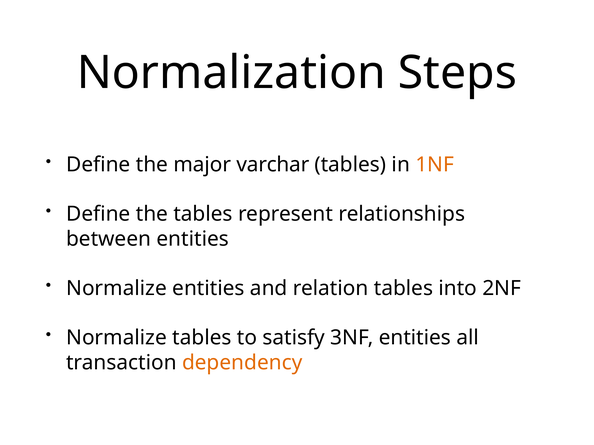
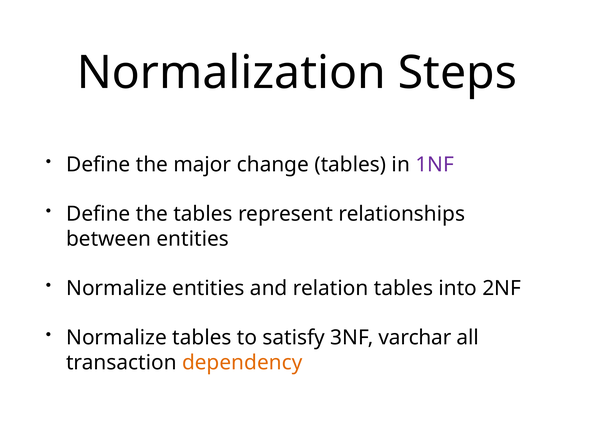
varchar: varchar -> change (273, 165)
1NF colour: orange -> purple (435, 165)
3NF entities: entities -> varchar (415, 338)
